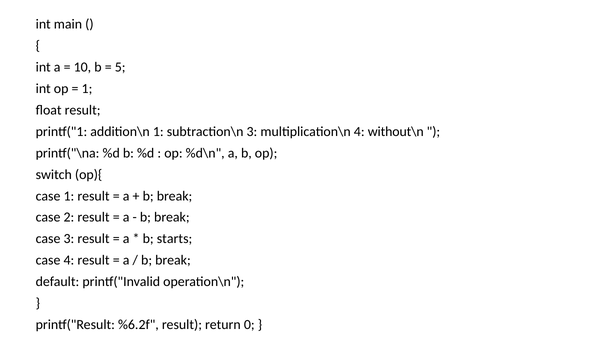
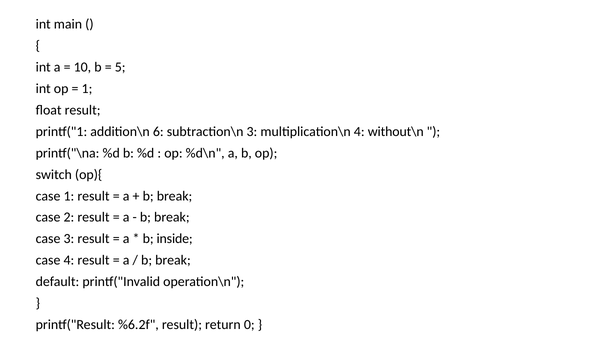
addition\n 1: 1 -> 6 (158, 132)
starts: starts -> inside (175, 239)
